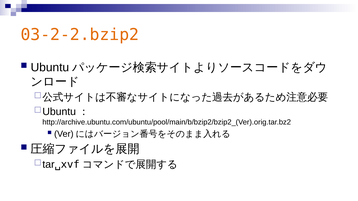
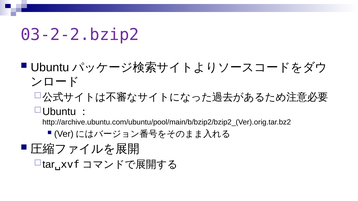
03-2-2.bzip2 colour: orange -> purple (80, 35)
